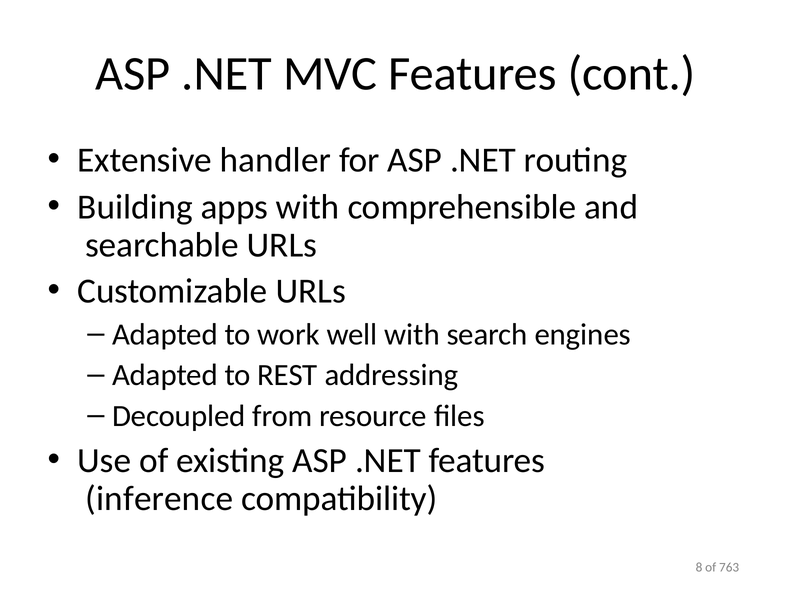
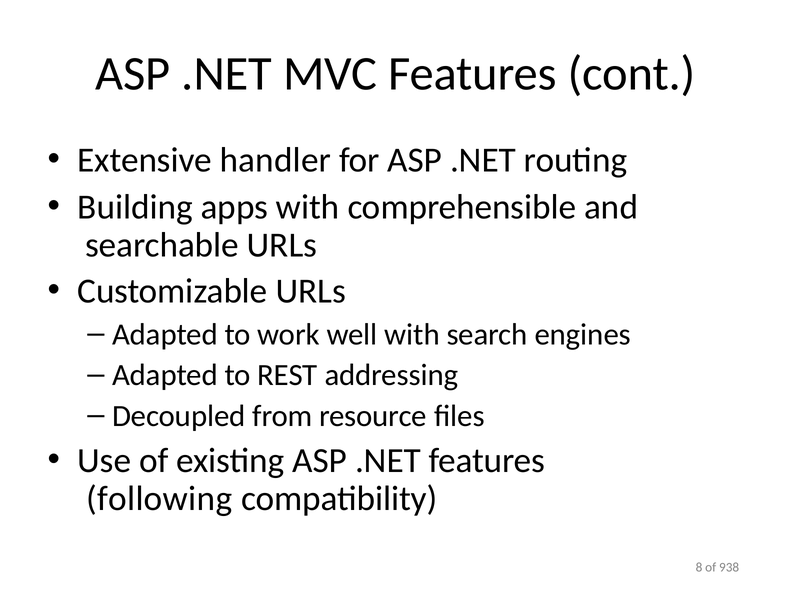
inference: inference -> following (159, 499)
763: 763 -> 938 (729, 568)
